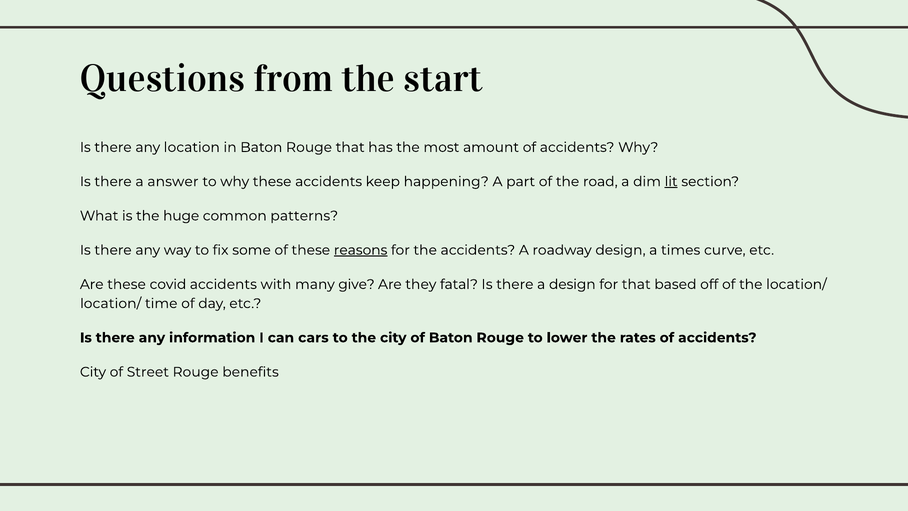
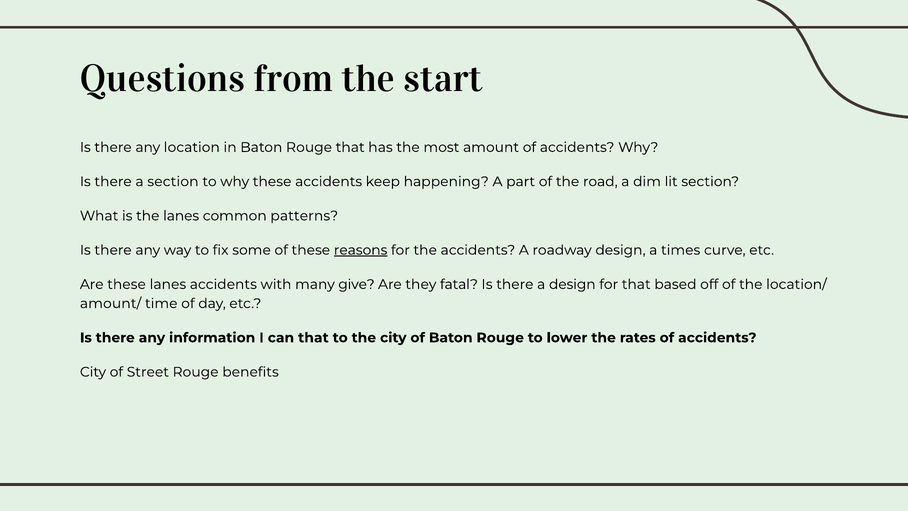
a answer: answer -> section (173, 181)
lit underline: present -> none (671, 181)
the huge: huge -> lanes (181, 216)
these covid: covid -> lanes (168, 284)
location/: location/ -> amount/ (111, 303)
can cars: cars -> that (313, 338)
